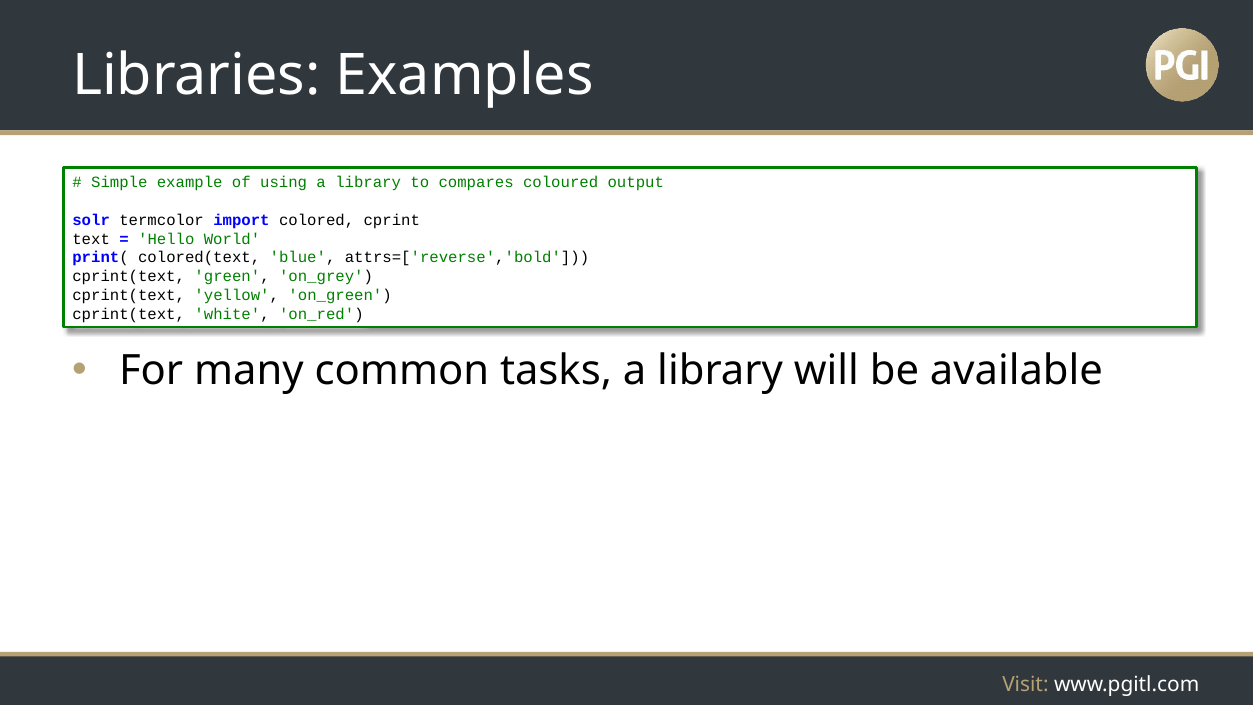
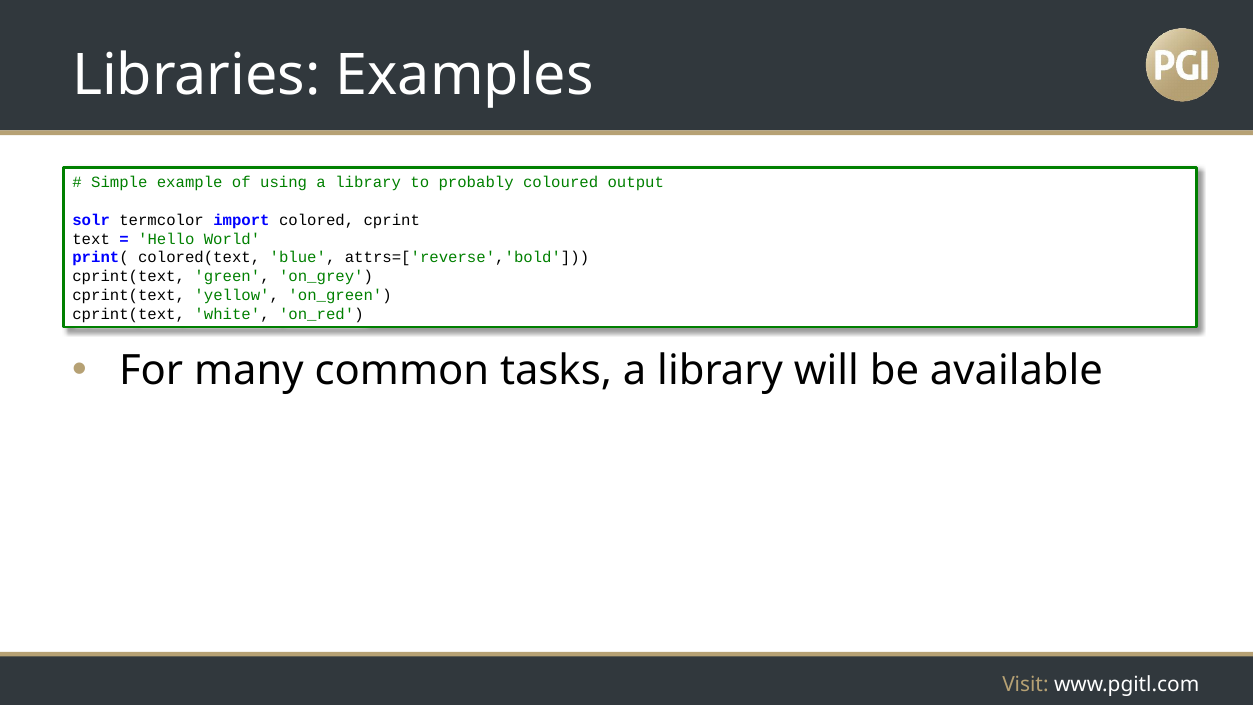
compares: compares -> probably (476, 182)
